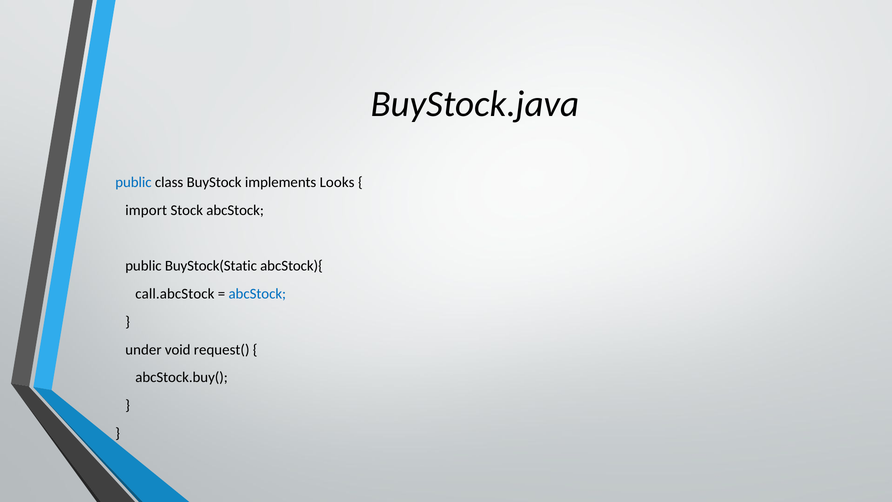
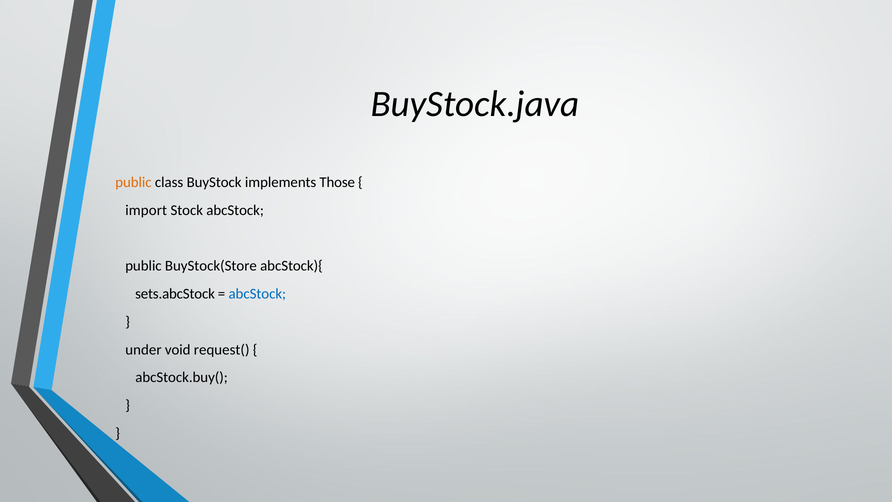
public colour: blue -> orange (133, 182)
Looks: Looks -> Those (337, 182)
BuyStock(Static: BuyStock(Static -> BuyStock(Store (211, 266)
call.abcStock: call.abcStock -> sets.abcStock (175, 294)
